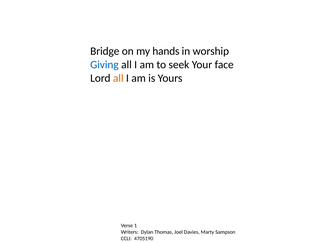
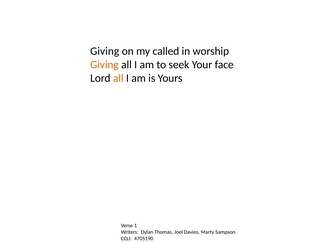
Bridge: Bridge -> Giving (105, 51)
hands: hands -> called (166, 51)
Giving colour: blue -> orange (104, 65)
